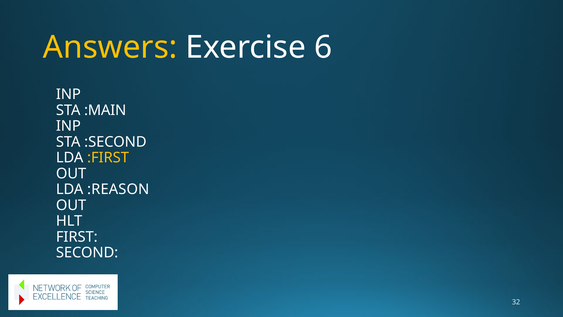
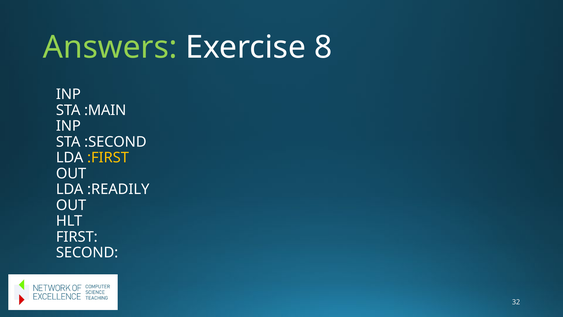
Answers colour: yellow -> light green (110, 47)
6: 6 -> 8 (323, 47)
:REASON: :REASON -> :READILY (118, 189)
